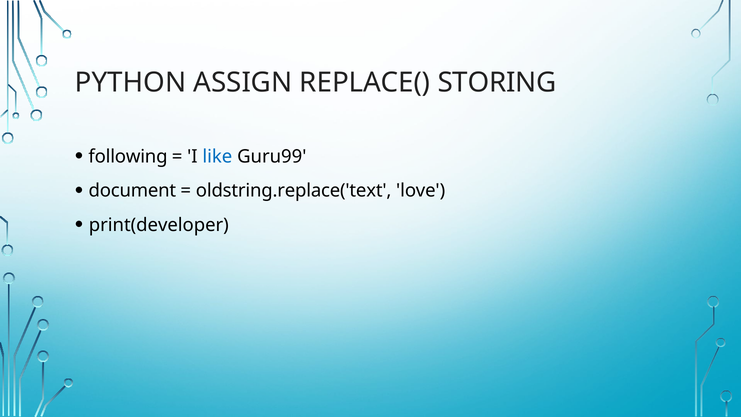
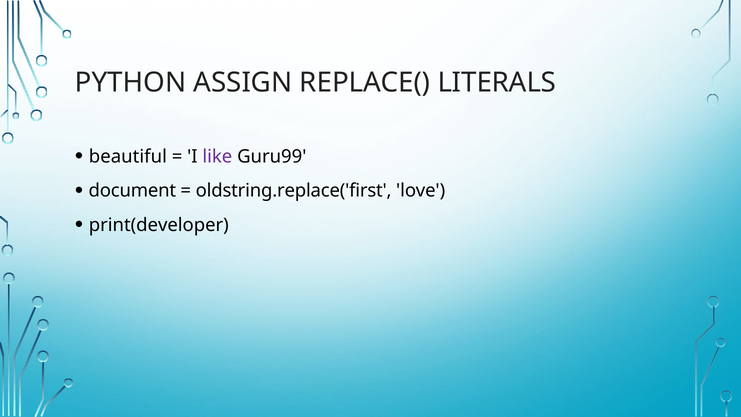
STORING: STORING -> LITERALS (497, 82)
following: following -> beautiful (128, 156)
like colour: blue -> purple (217, 156)
oldstring.replace('text: oldstring.replace('text -> oldstring.replace('first (294, 191)
